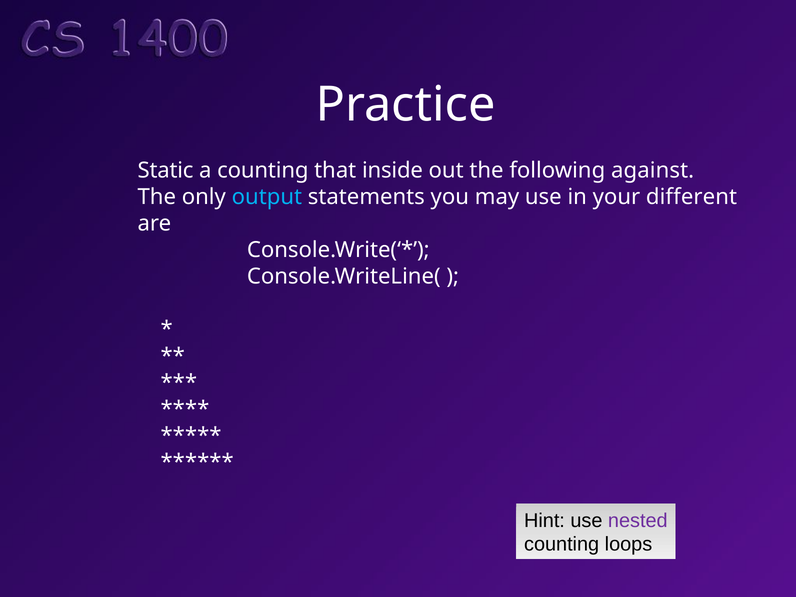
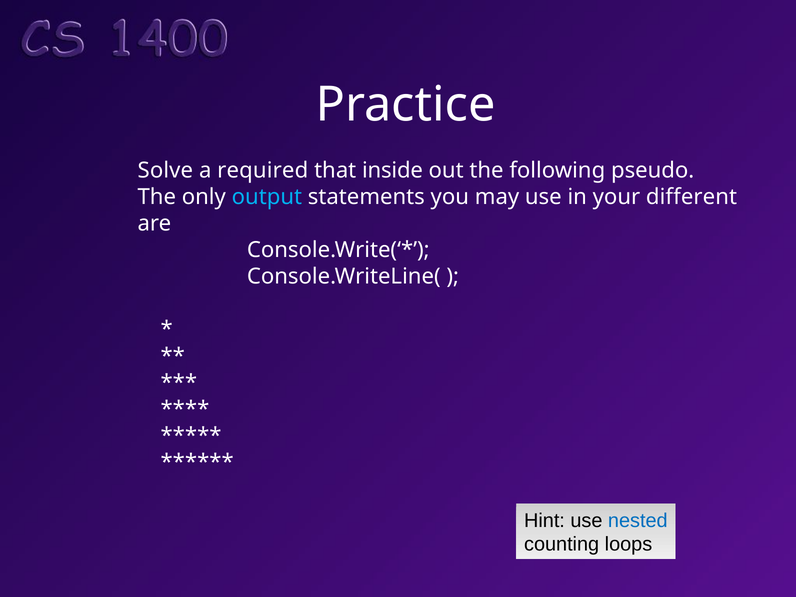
Static: Static -> Solve (165, 170)
a counting: counting -> required (263, 170)
against: against -> pseudo (653, 170)
nested colour: purple -> blue (638, 521)
